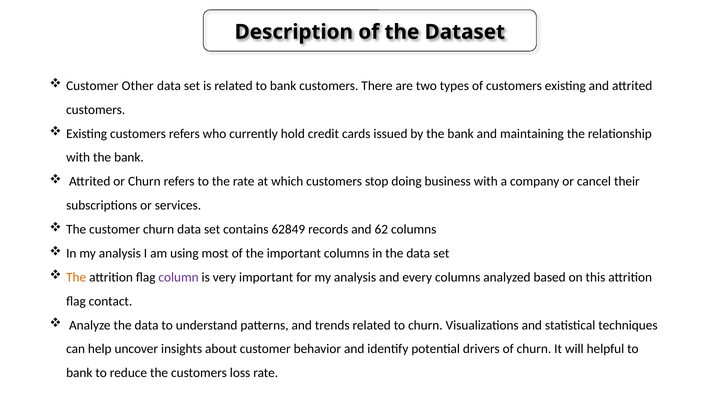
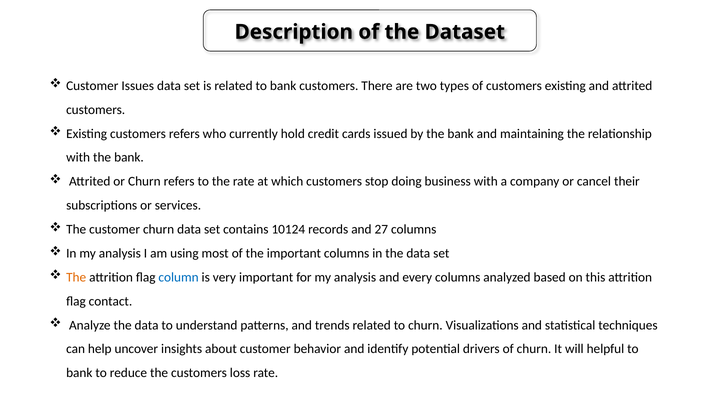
Other: Other -> Issues (138, 86)
62849: 62849 -> 10124 (288, 229)
62: 62 -> 27 (381, 229)
column colour: purple -> blue (179, 277)
